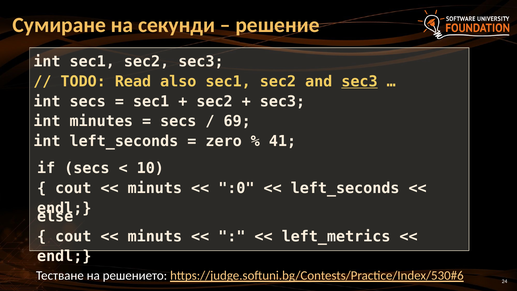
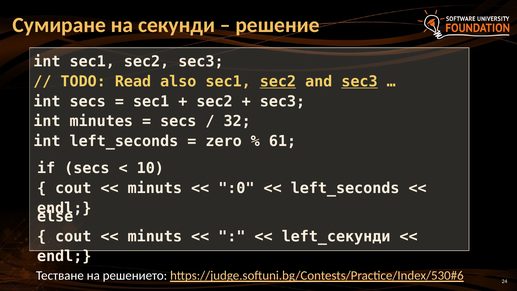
sec2 underline: none -> present (278, 81)
69: 69 -> 32 (237, 121)
41: 41 -> 61 (282, 141)
left_metrics: left_metrics -> left_секунди (336, 236)
